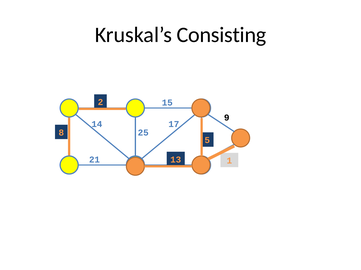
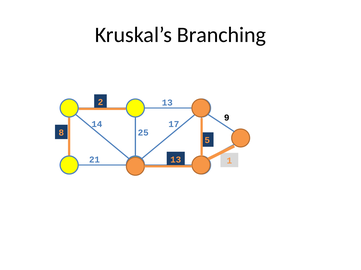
Consisting: Consisting -> Branching (221, 35)
2 15: 15 -> 13 (167, 103)
